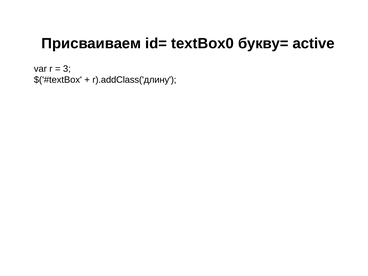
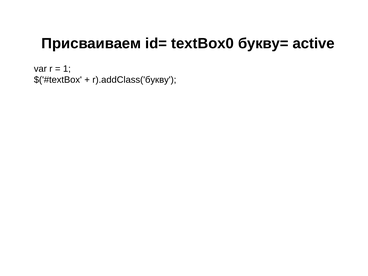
3: 3 -> 1 (67, 69)
r).addClass('длину: r).addClass('длину -> r).addClass('букву (134, 80)
